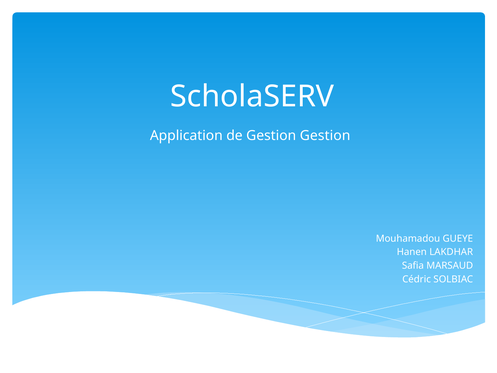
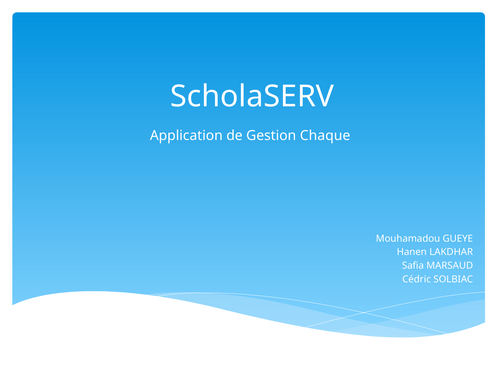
Gestion Gestion: Gestion -> Chaque (325, 136)
